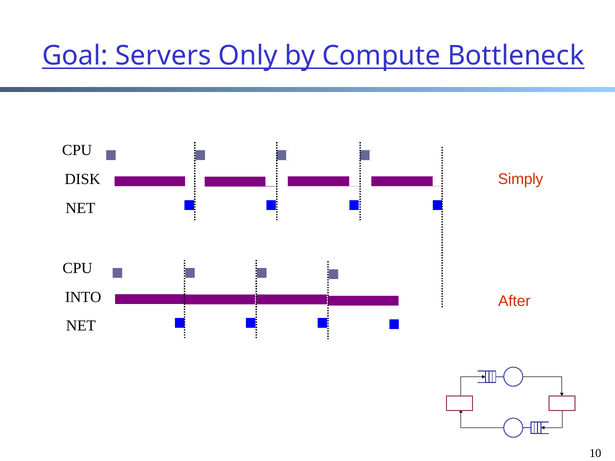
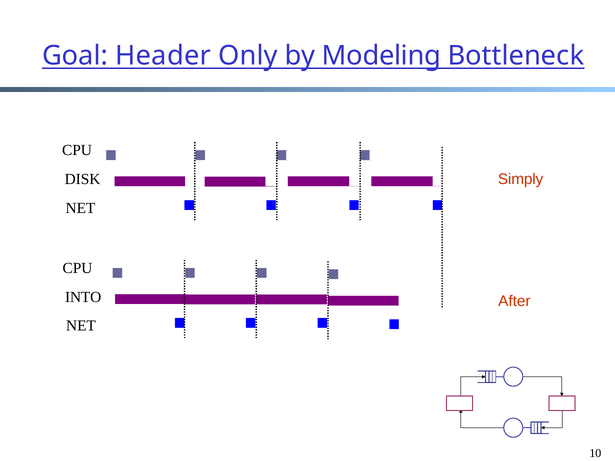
Servers: Servers -> Header (163, 56)
Compute: Compute -> Modeling (381, 56)
